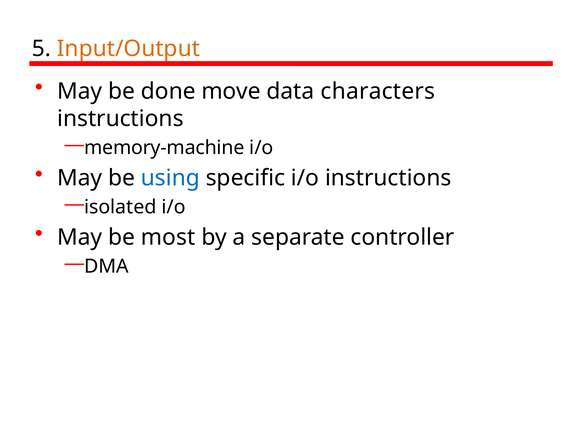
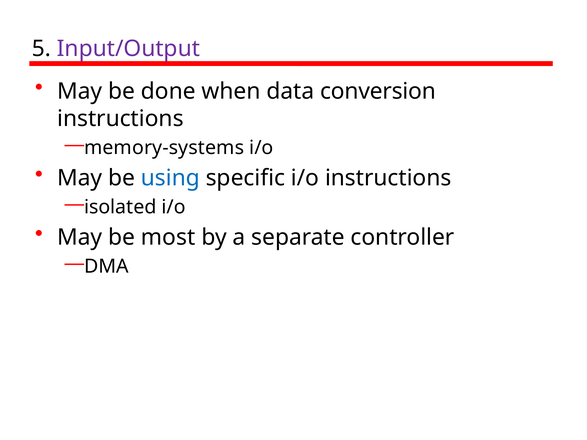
Input/Output colour: orange -> purple (128, 49)
move: move -> when (231, 91)
characters: characters -> conversion (378, 91)
memory-machine: memory-machine -> memory-systems (164, 148)
